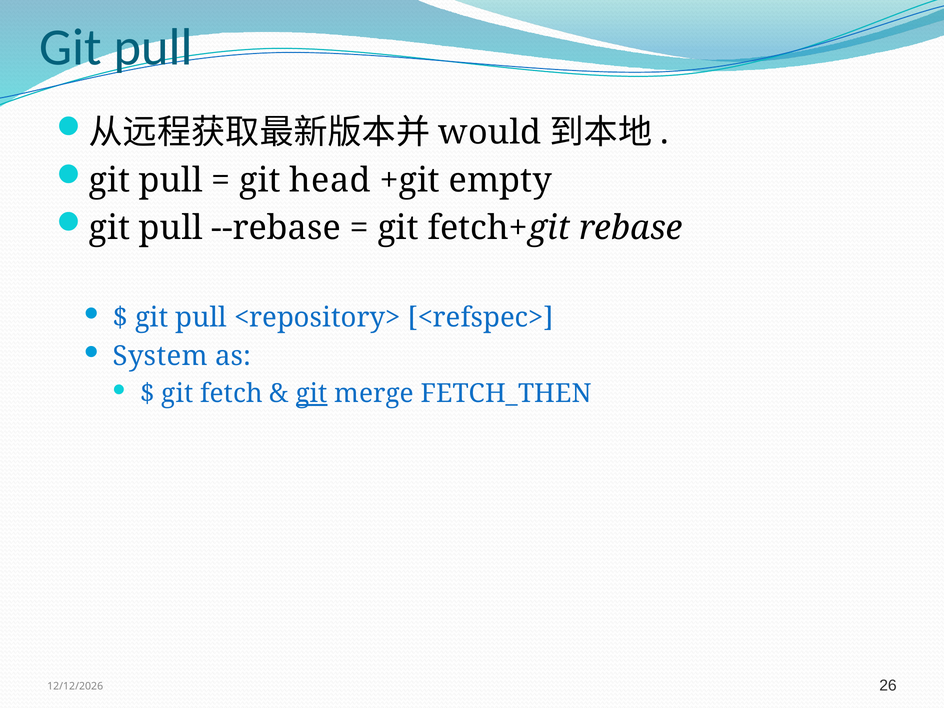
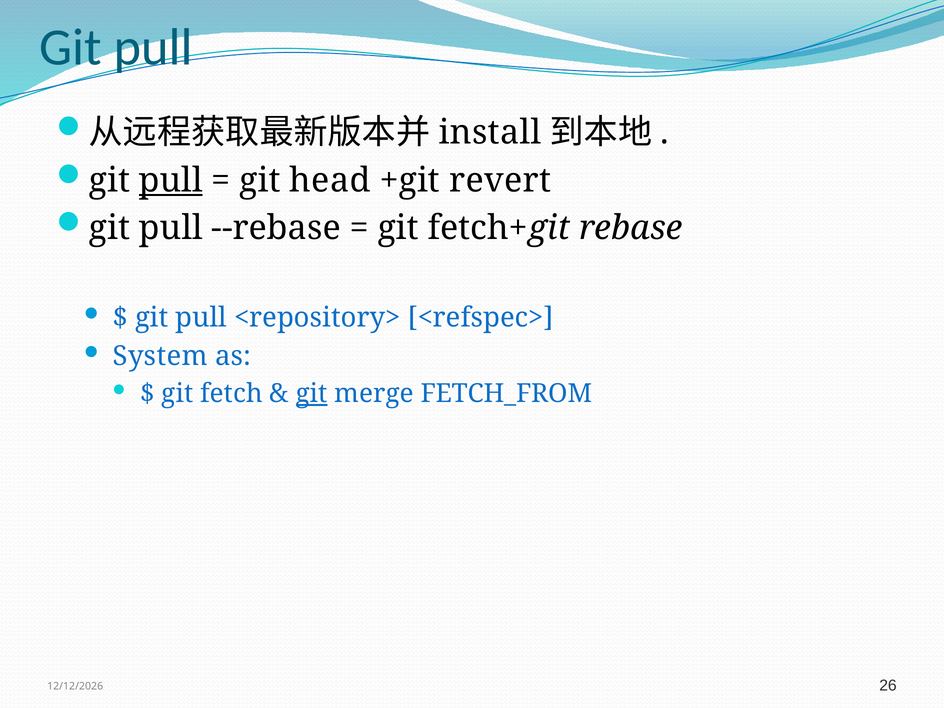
would: would -> install (490, 133)
pull underline: none -> present (171, 180)
empty: empty -> revert (500, 180)
FETCH_THEN: FETCH_THEN -> FETCH_FROM (506, 394)
